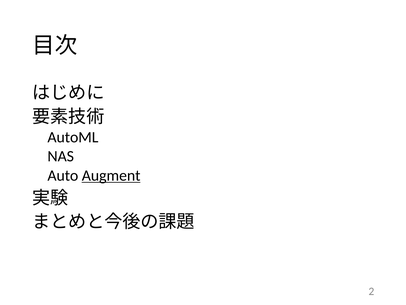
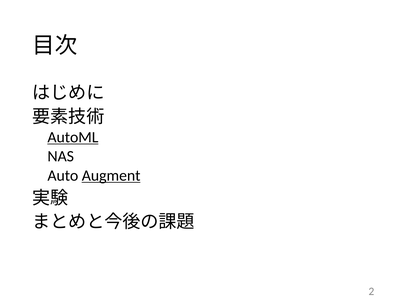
AutoML underline: none -> present (73, 137)
